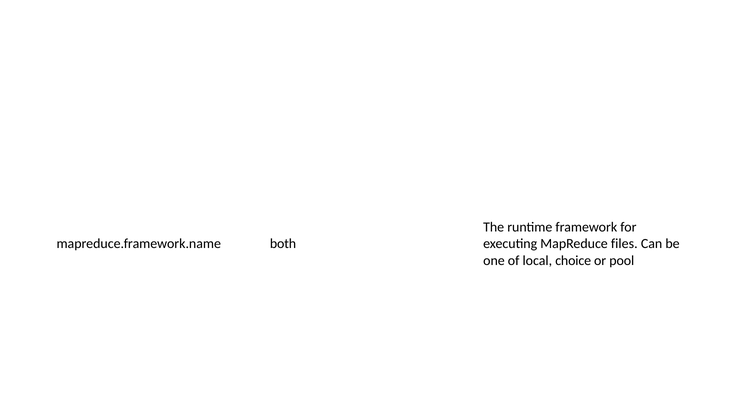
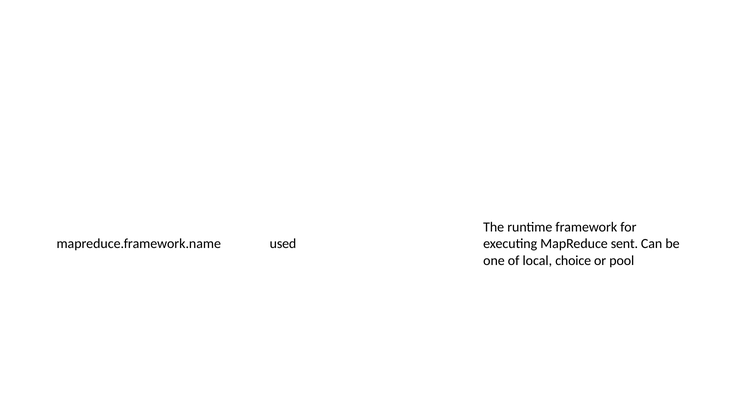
both: both -> used (283, 244)
files: files -> sent (624, 244)
